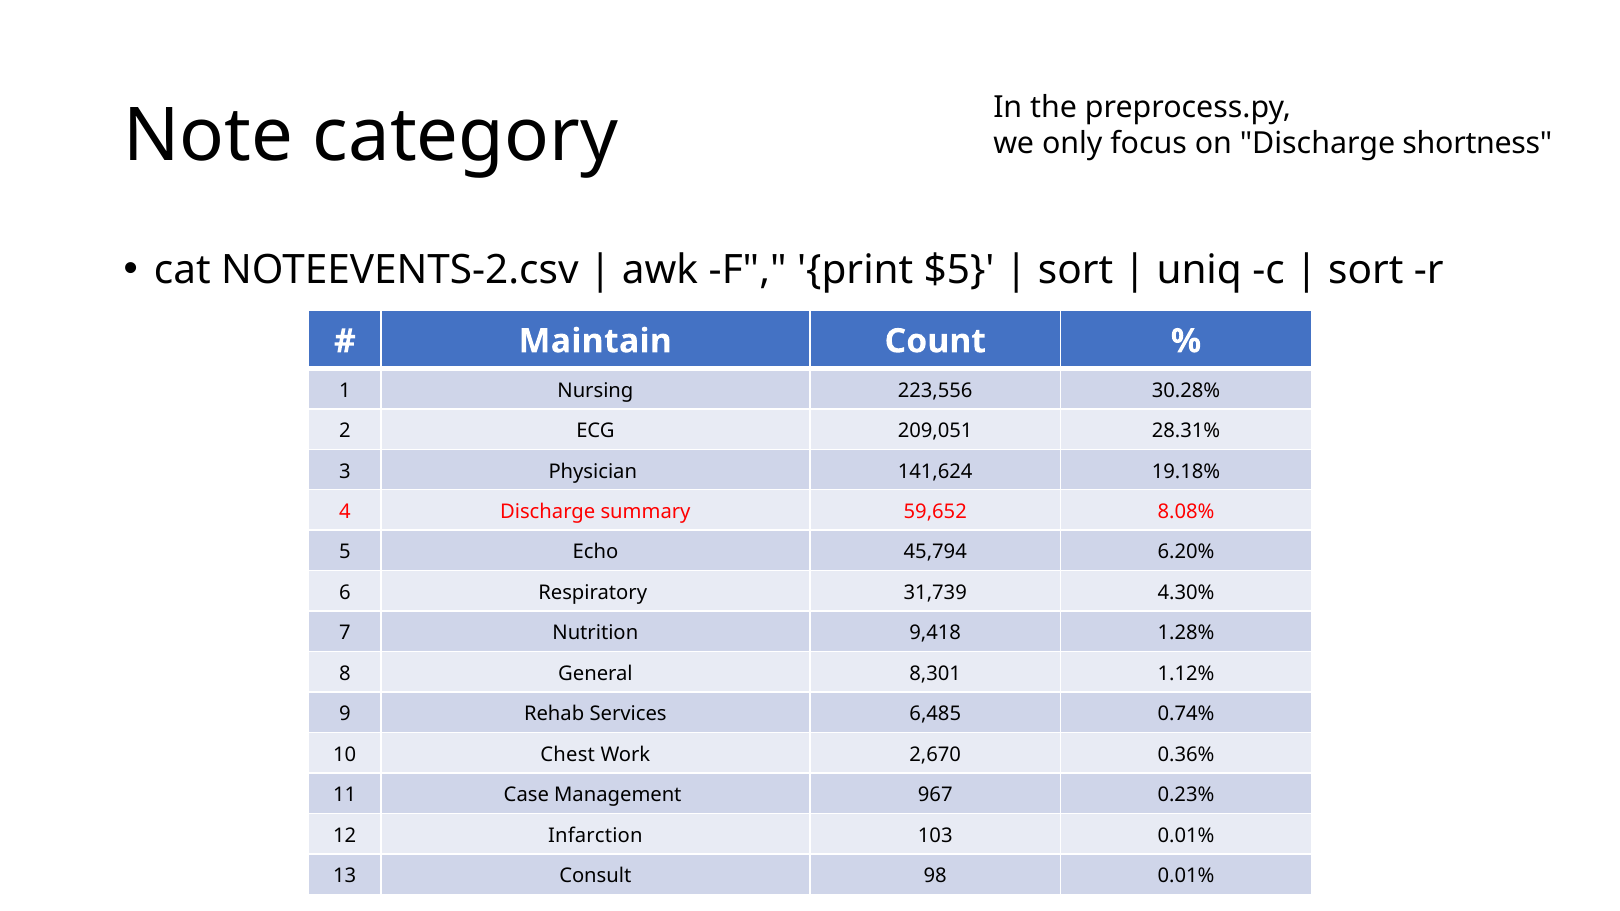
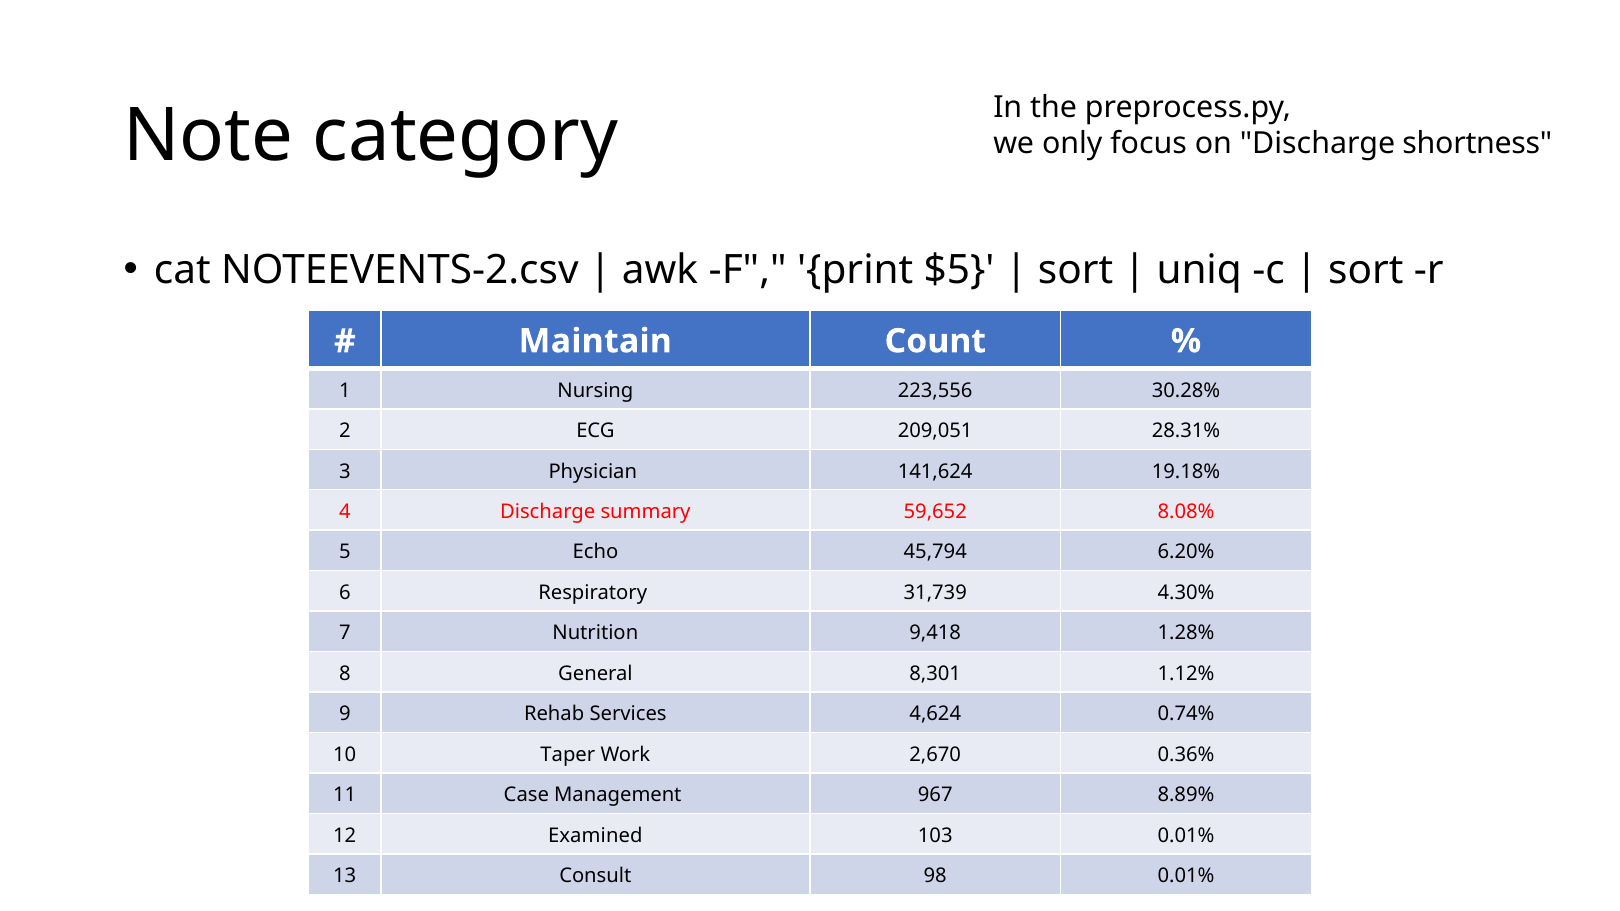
6,485: 6,485 -> 4,624 (935, 714)
Chest: Chest -> Taper (568, 755)
0.23%: 0.23% -> 8.89% (1186, 795)
Infarction: Infarction -> Examined (595, 836)
